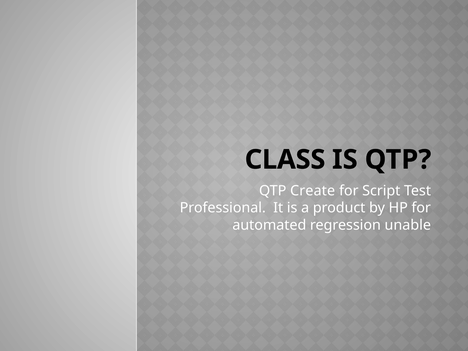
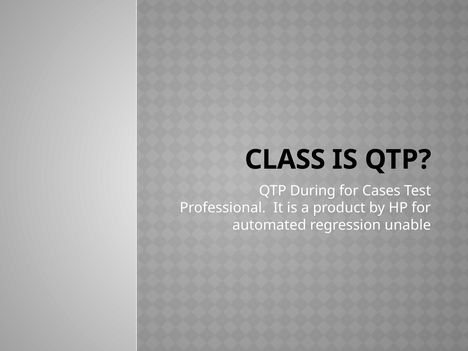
Create: Create -> During (313, 191)
Script: Script -> Cases (381, 191)
